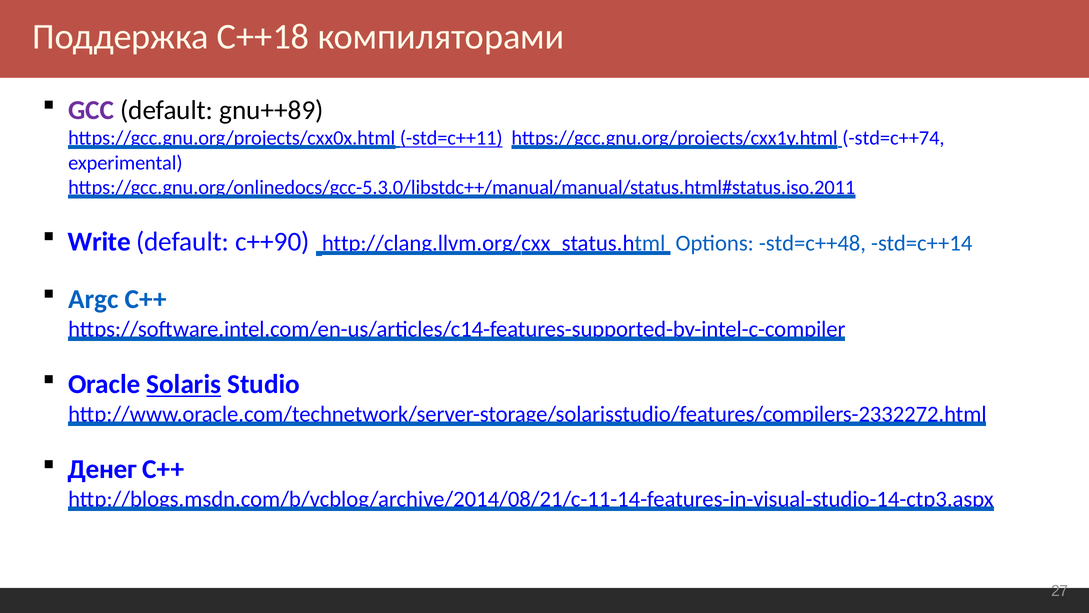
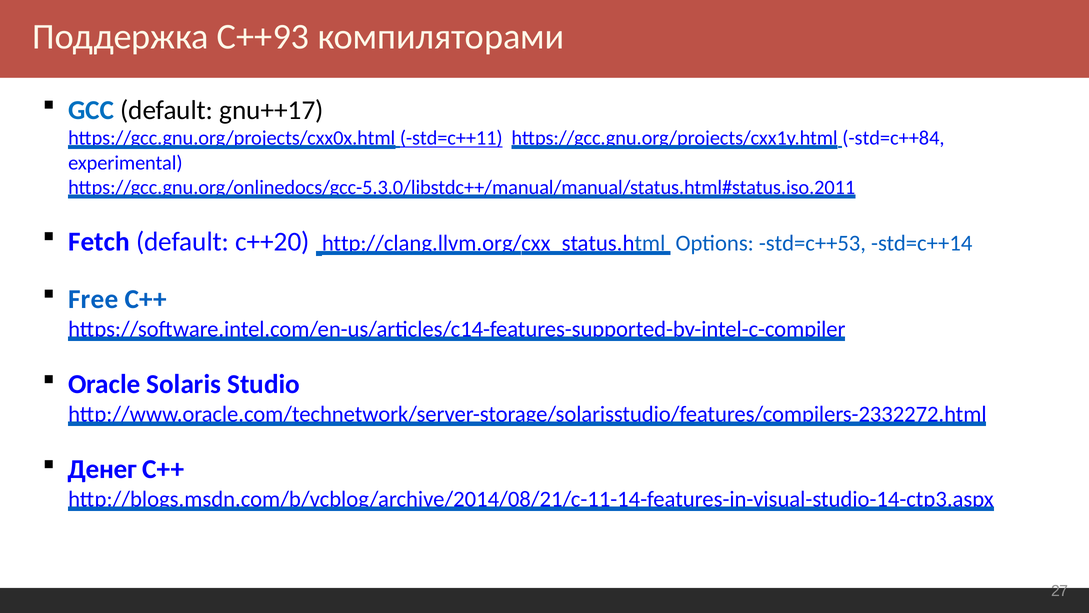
C++18: C++18 -> C++93 (263, 37)
GCC colour: purple -> blue (91, 110)
gnu++89: gnu++89 -> gnu++17 (271, 110)
std=c++74: std=c++74 -> std=c++84 (893, 138)
Write: Write -> Fetch (99, 242)
c++90: c++90 -> c++20 (272, 242)
std=c++48: std=c++48 -> std=c++53 (812, 243)
Argc: Argc -> Free (93, 299)
Solaris underline: present -> none (184, 384)
